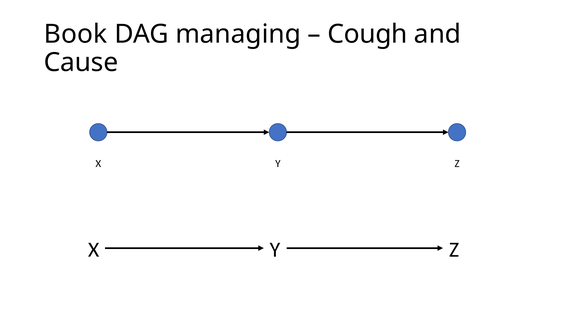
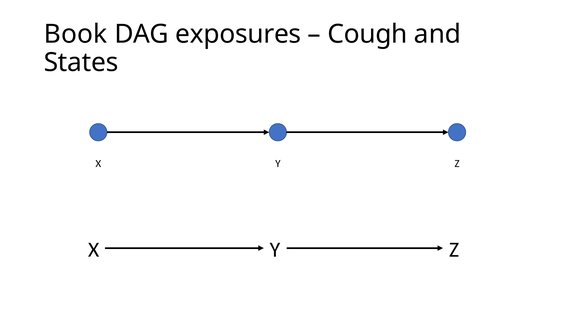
managing: managing -> exposures (238, 34)
Cause: Cause -> States (81, 62)
